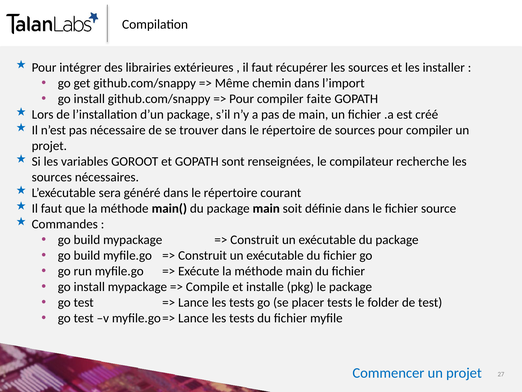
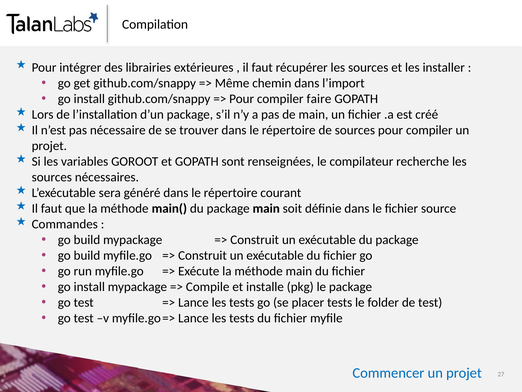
faite: faite -> faire (319, 99)
